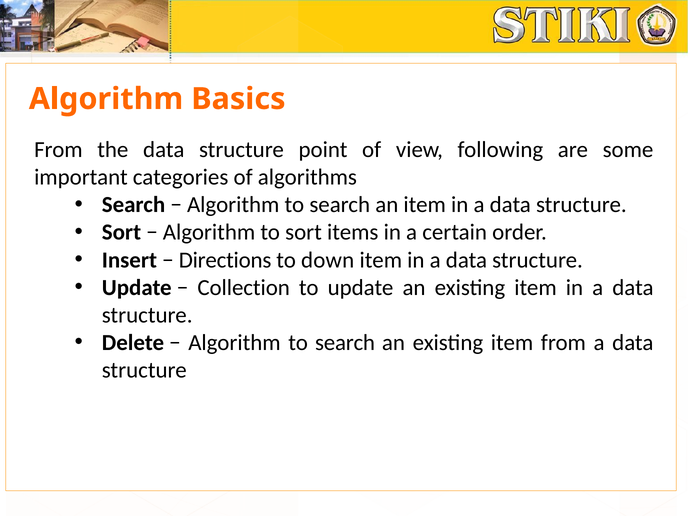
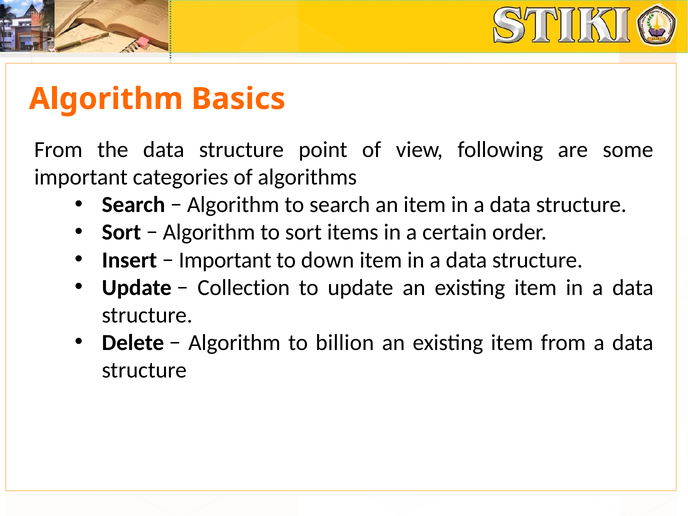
Directions: Directions -> Important (225, 260)
search: search -> billion (345, 342)
